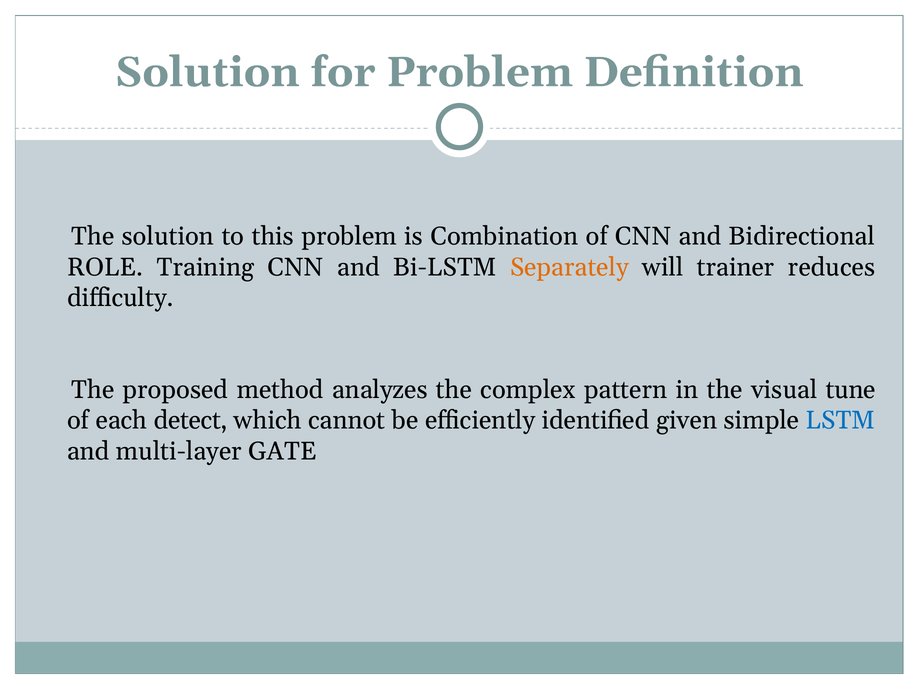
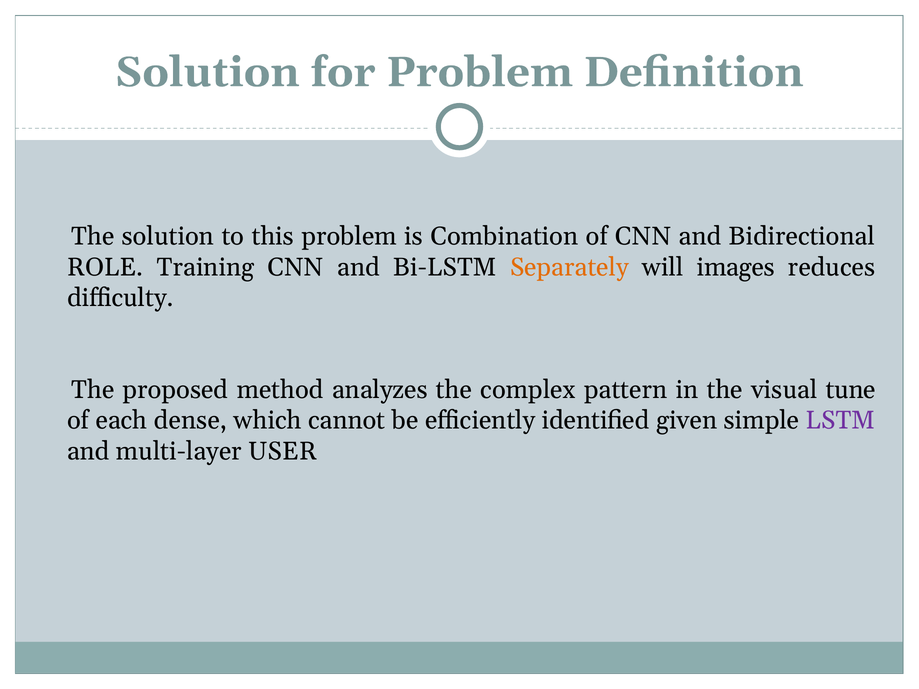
trainer: trainer -> images (736, 267)
detect: detect -> dense (190, 421)
LSTM colour: blue -> purple (840, 421)
GATE: GATE -> USER (283, 451)
